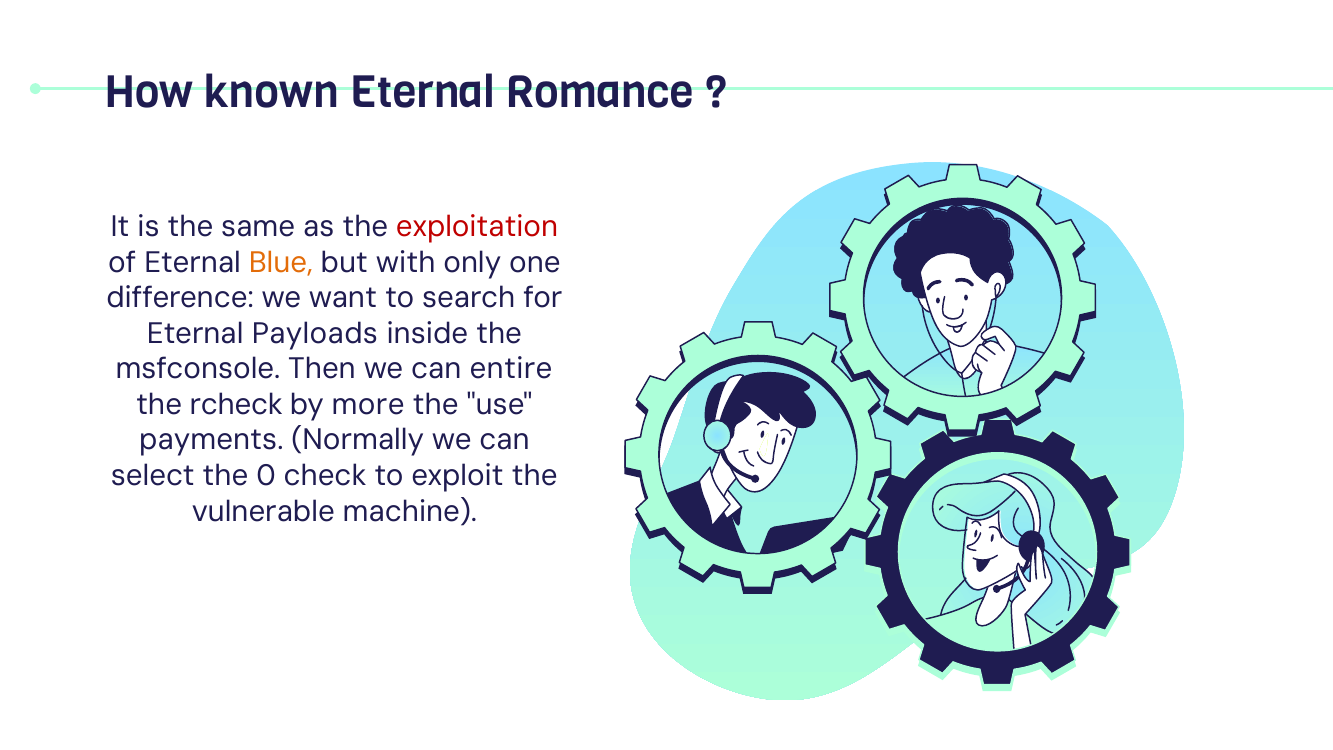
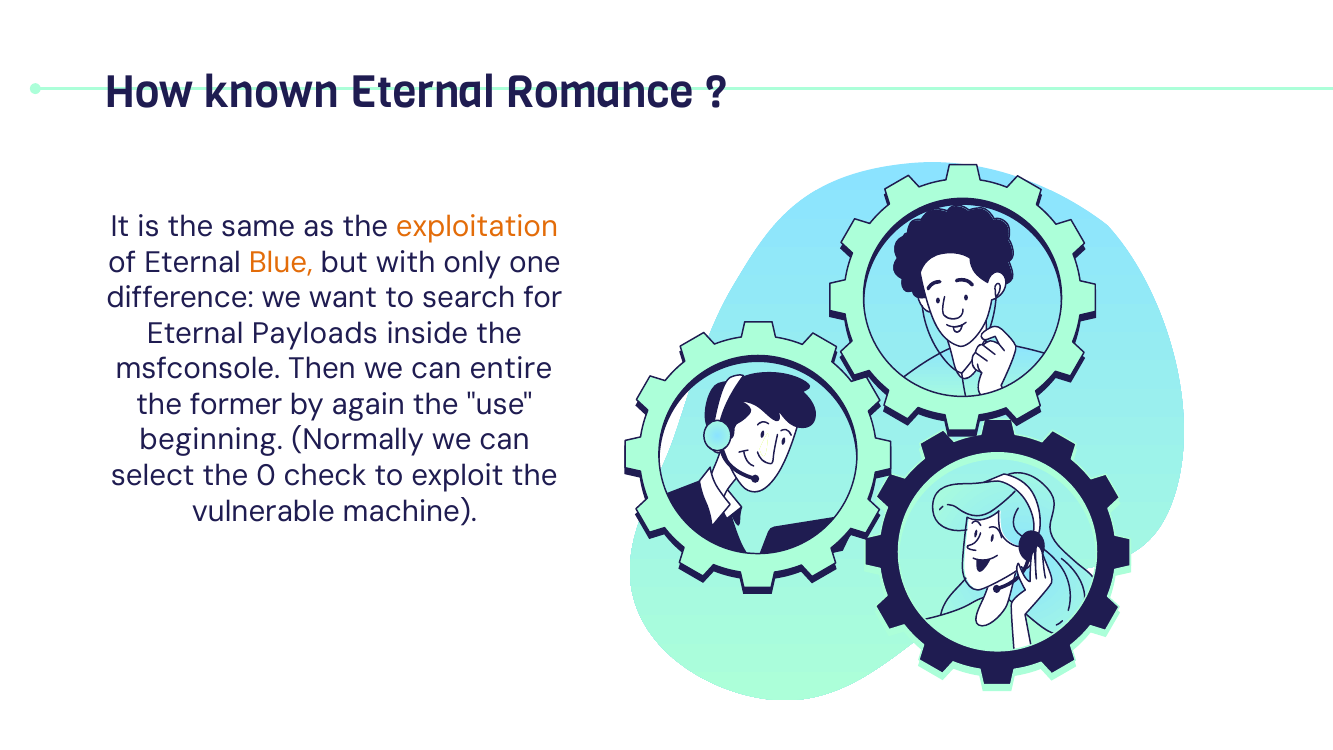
exploitation colour: red -> orange (477, 227)
rcheck: rcheck -> former (236, 405)
more: more -> again (368, 405)
payments: payments -> beginning (211, 440)
